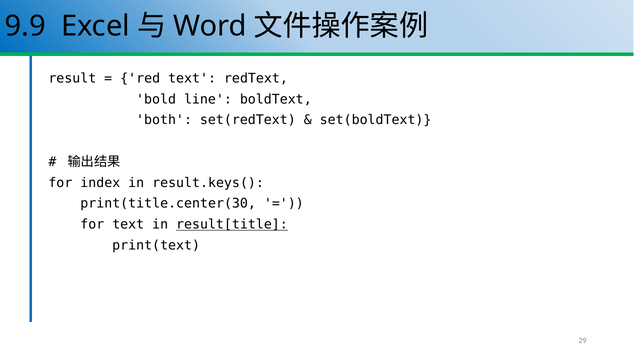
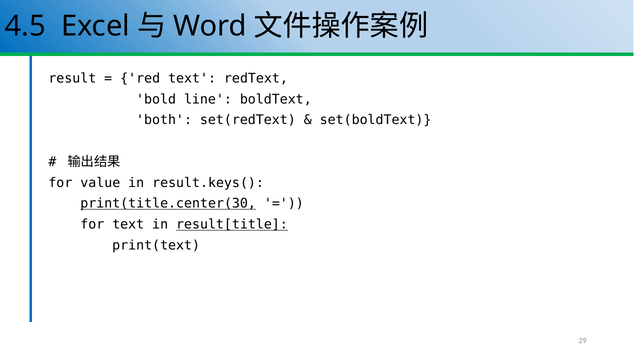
9.9: 9.9 -> 4.5 (25, 26)
index: index -> value (100, 183)
print(title.center(30 underline: none -> present (168, 204)
